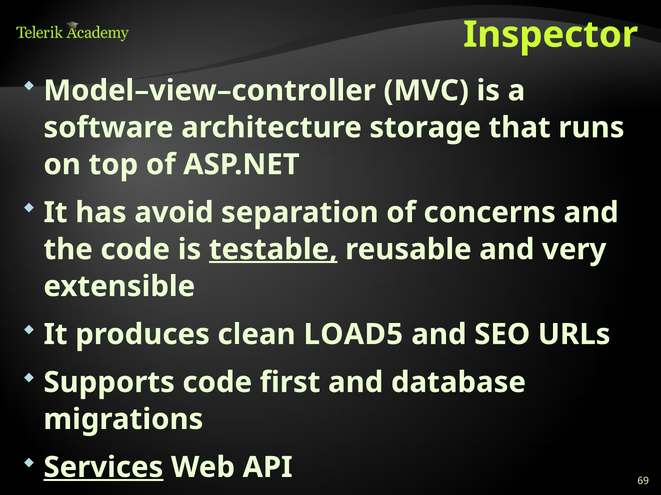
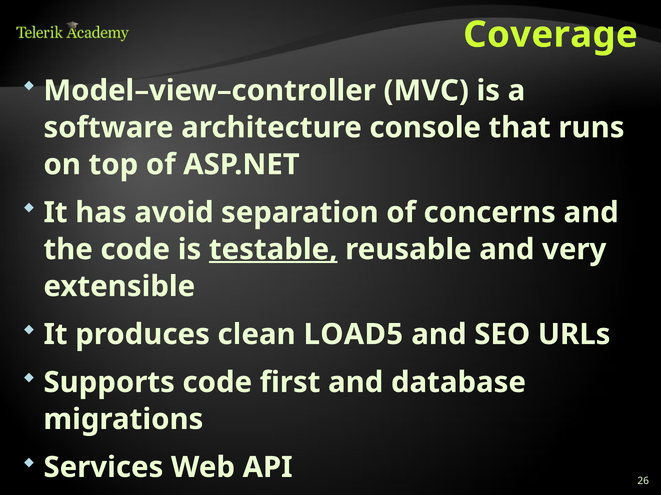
Inspector: Inspector -> Coverage (550, 35)
storage: storage -> console (425, 128)
Services underline: present -> none (103, 468)
69: 69 -> 26 (643, 482)
